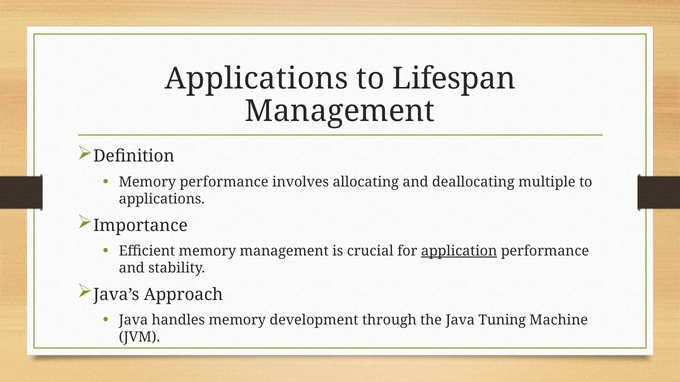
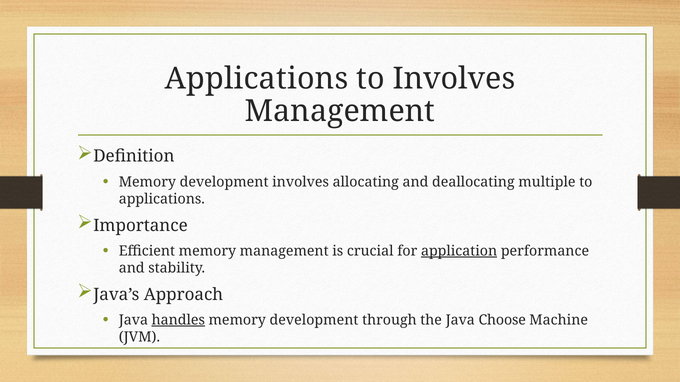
to Lifespan: Lifespan -> Involves (454, 79)
performance: performance -> development (224, 182)
handles underline: none -> present (178, 320)
Tuning: Tuning -> Choose (502, 320)
